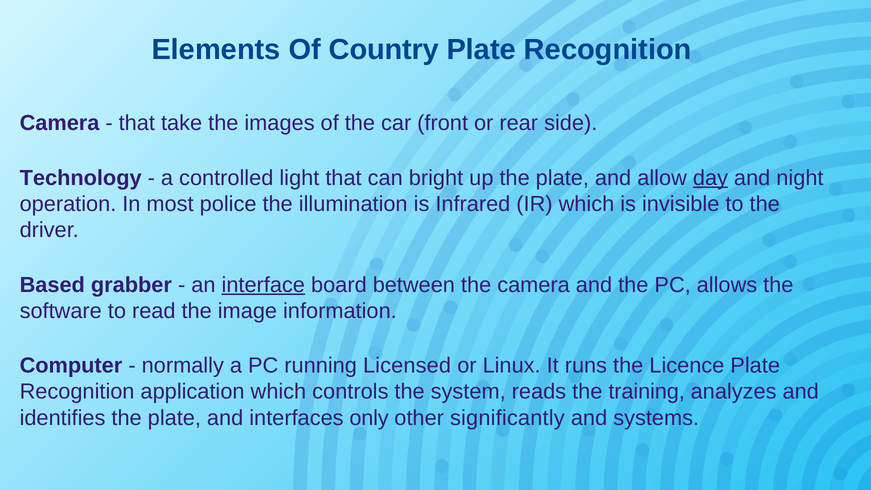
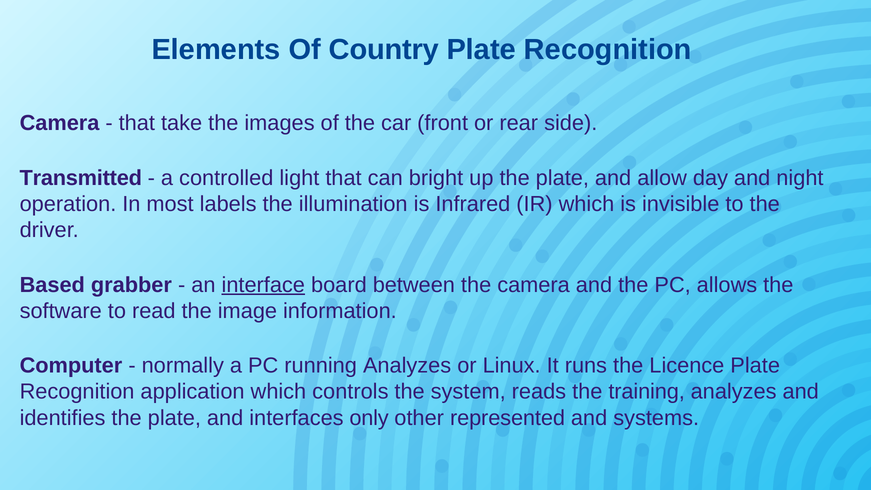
Technology: Technology -> Transmitted (81, 178)
day underline: present -> none (710, 178)
police: police -> labels (228, 204)
running Licensed: Licensed -> Analyzes (407, 366)
significantly: significantly -> represented (508, 418)
